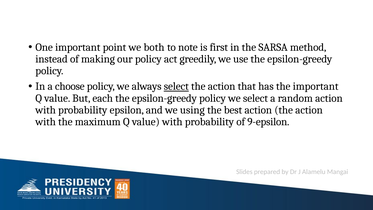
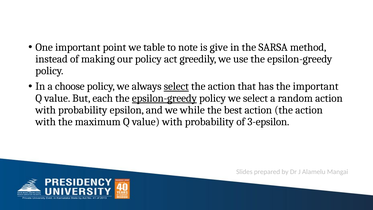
both: both -> table (154, 47)
first: first -> give (219, 47)
epsilon-greedy underline: none -> present (164, 98)
using: using -> while (192, 110)
9-epsilon: 9-epsilon -> 3-epsilon (268, 122)
